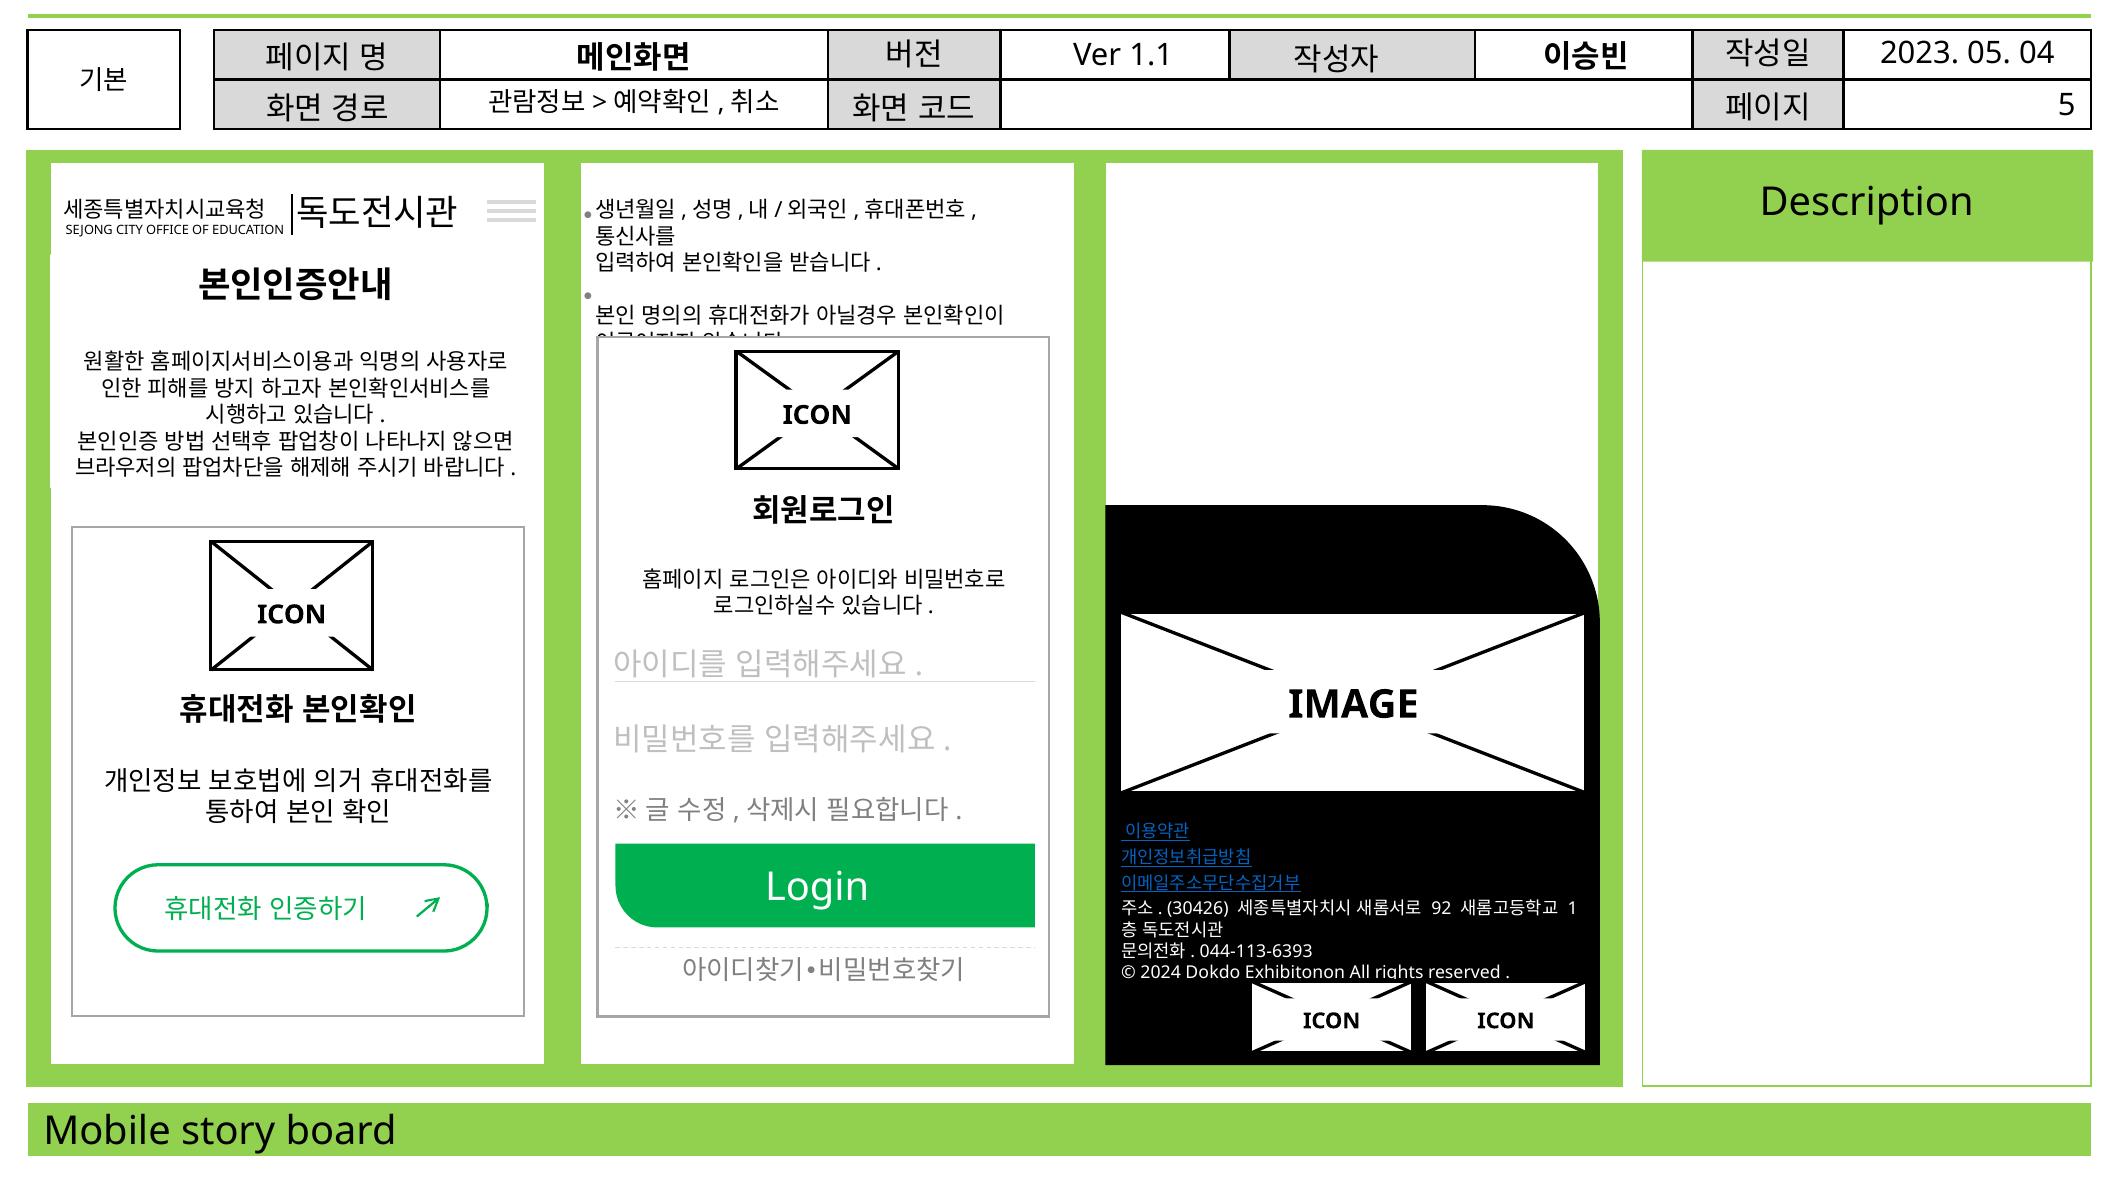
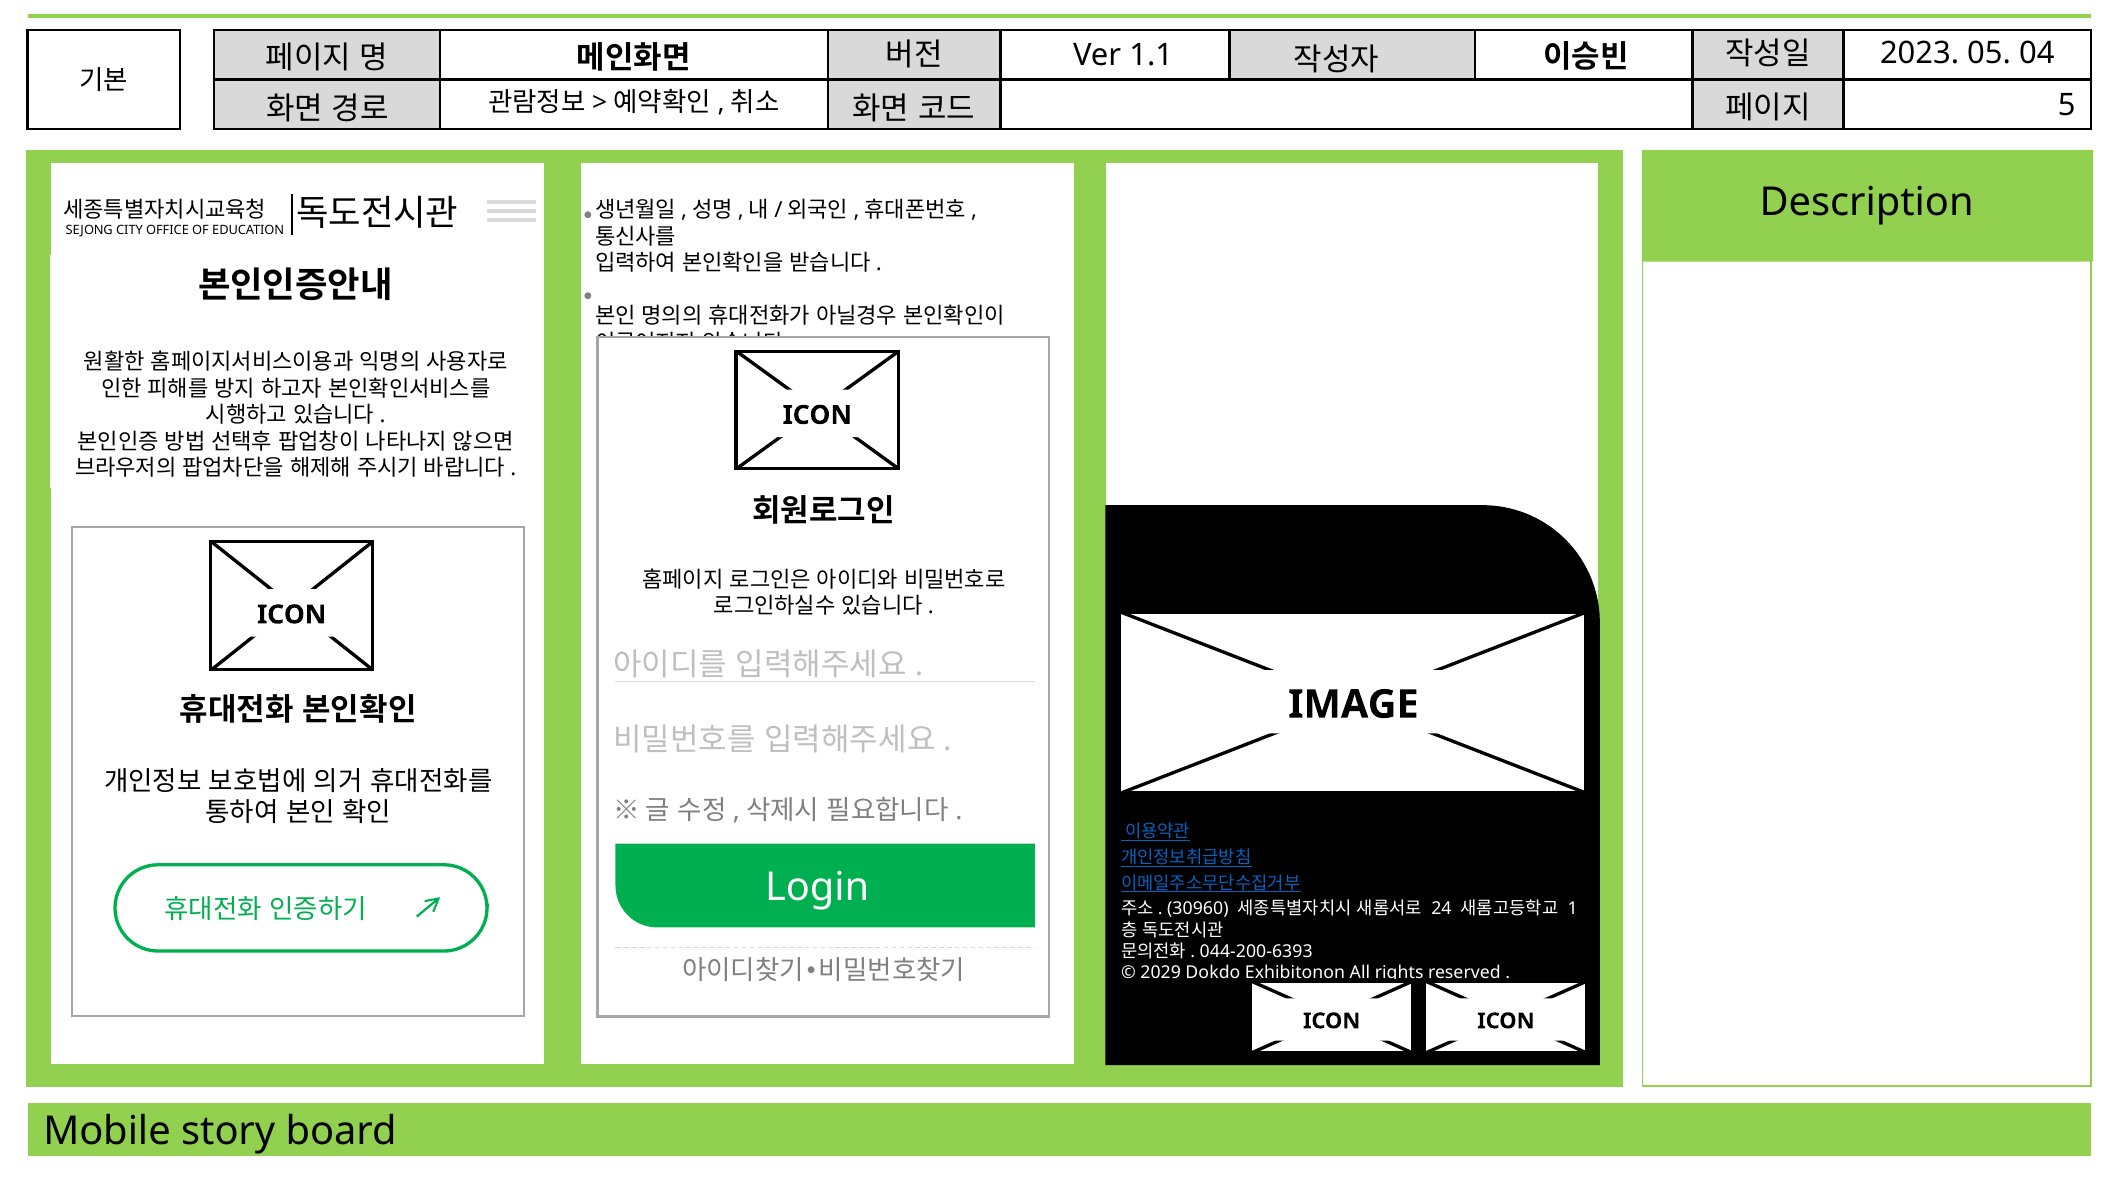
30426: 30426 -> 30960 (1198, 909)
92: 92 -> 24 (1441, 909)
044-113-6393: 044-113-6393 -> 044-200-6393 (1256, 952)
2024: 2024 -> 2029 (1161, 973)
